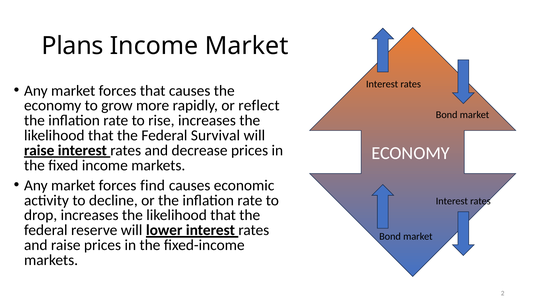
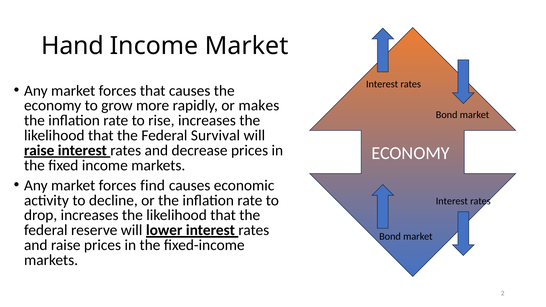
Plans: Plans -> Hand (73, 46)
reflect: reflect -> makes (259, 106)
